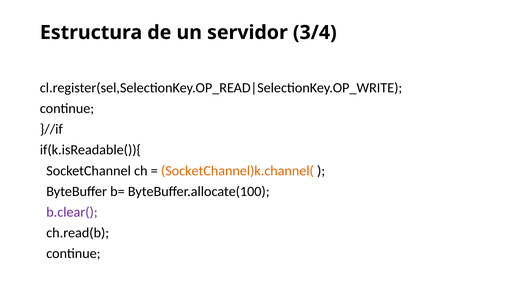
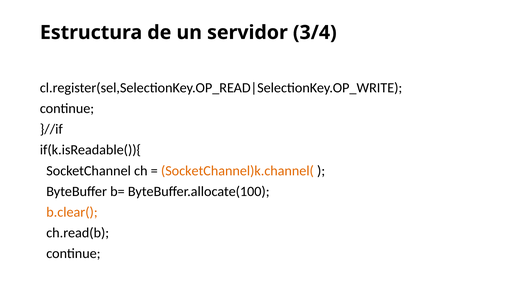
b.clear( colour: purple -> orange (72, 212)
